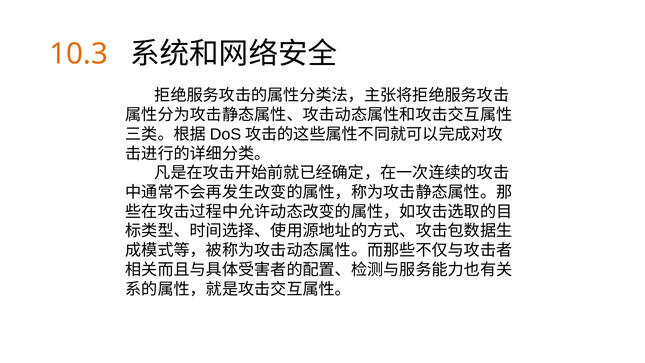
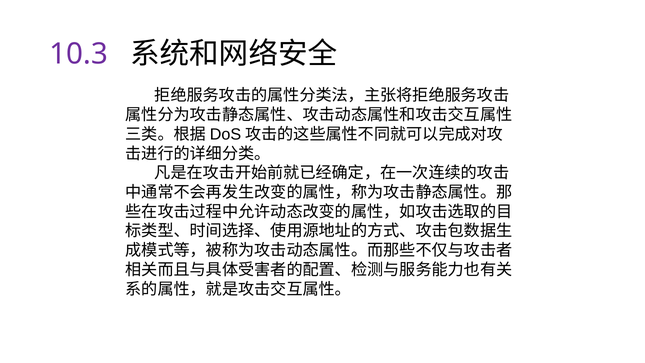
10.3 colour: orange -> purple (78, 54)
